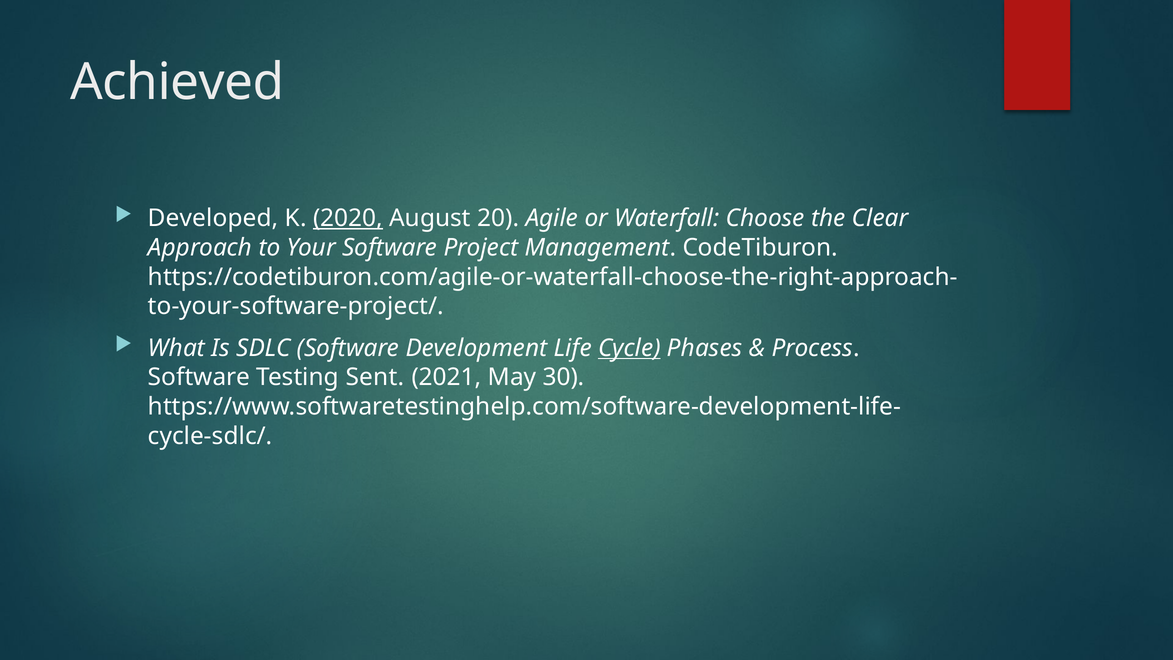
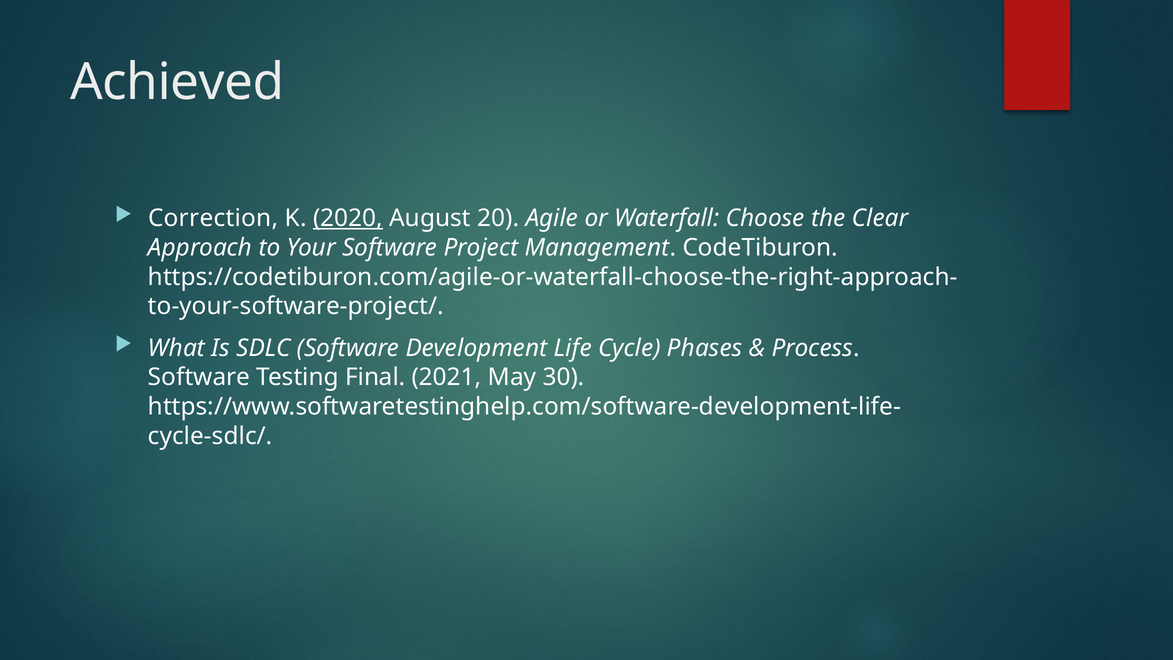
Developed: Developed -> Correction (213, 218)
Cycle underline: present -> none (629, 348)
Sent: Sent -> Final (375, 377)
